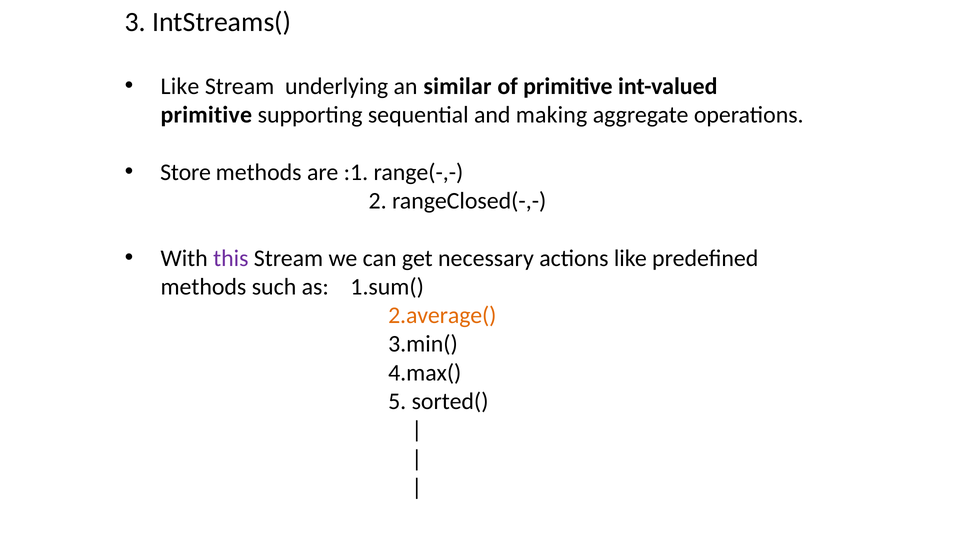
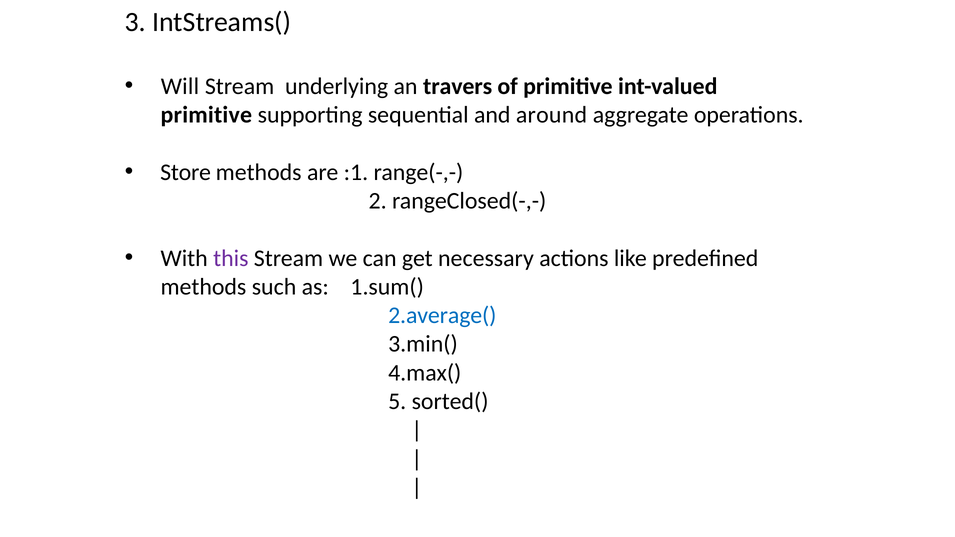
Like: Like -> Will (180, 86)
similar: similar -> travers (458, 86)
making: making -> around (552, 115)
2.average( colour: orange -> blue (442, 316)
